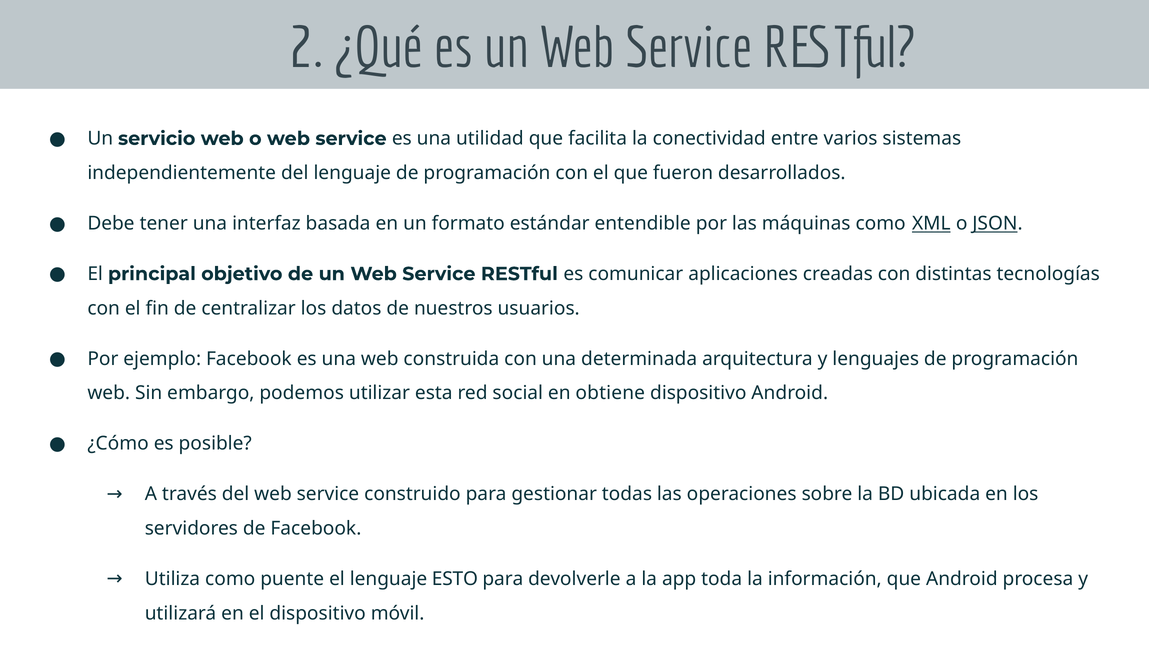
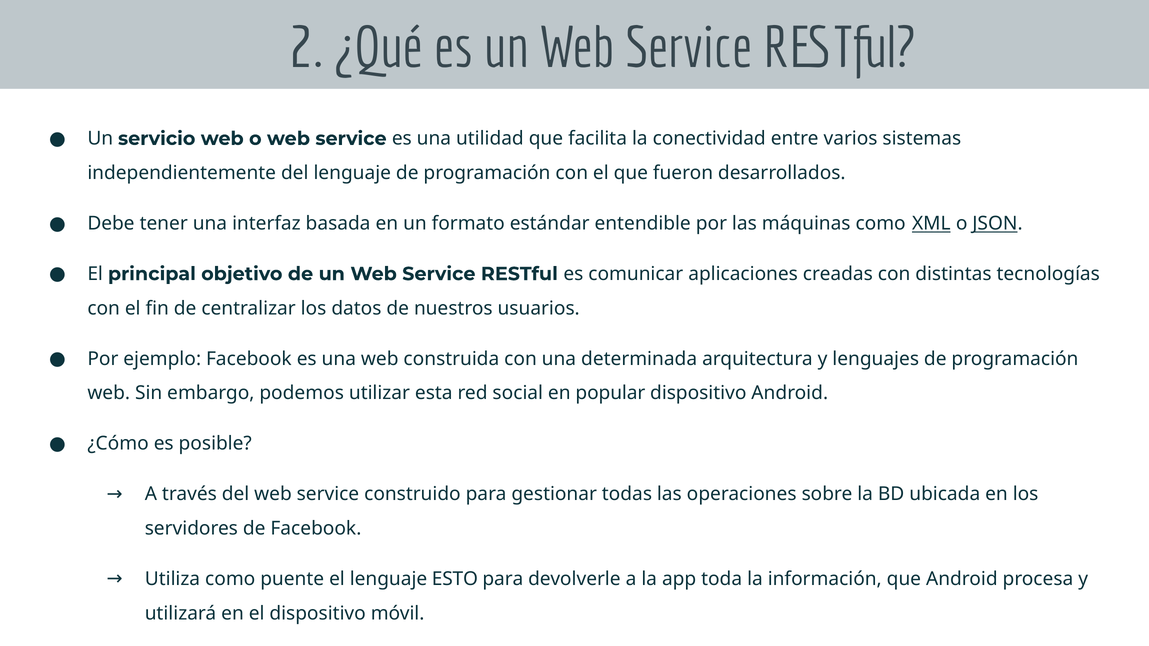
obtiene: obtiene -> popular (610, 393)
